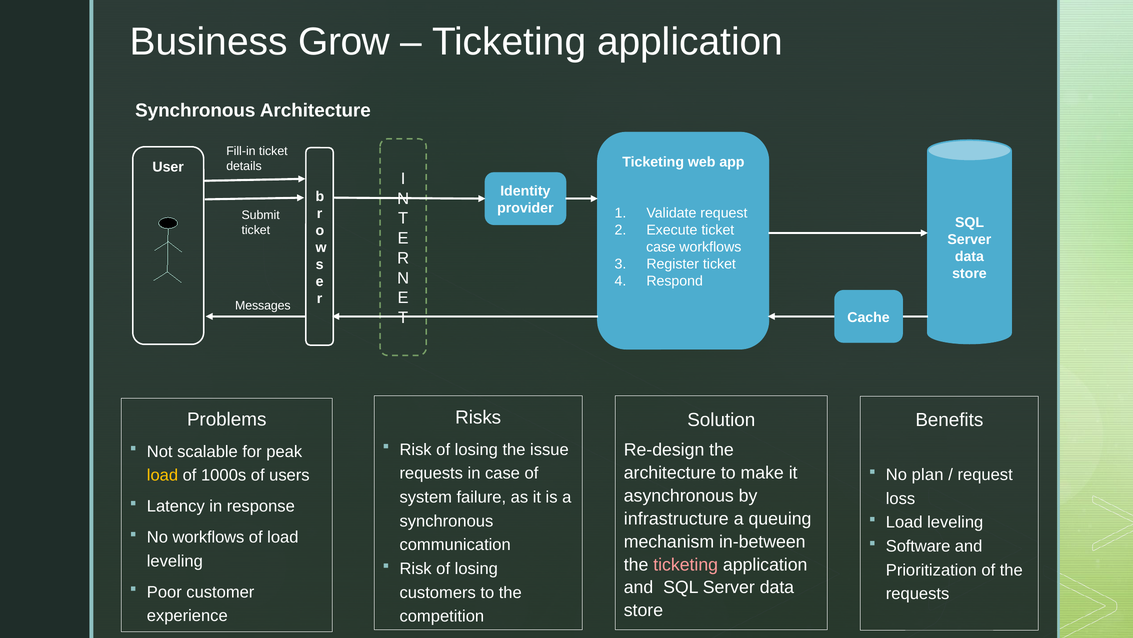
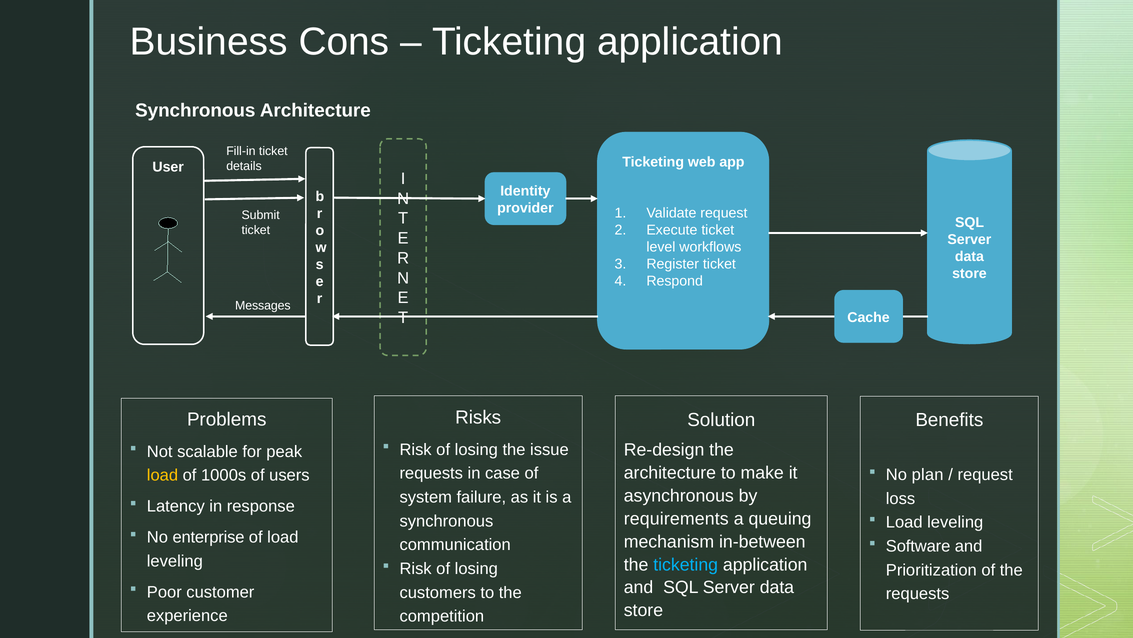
Grow: Grow -> Cons (344, 42)
case: case -> level (661, 247)
infrastructure: infrastructure -> requirements (676, 518)
No workflows: workflows -> enterprise (208, 537)
ticketing colour: pink -> light blue (686, 564)
